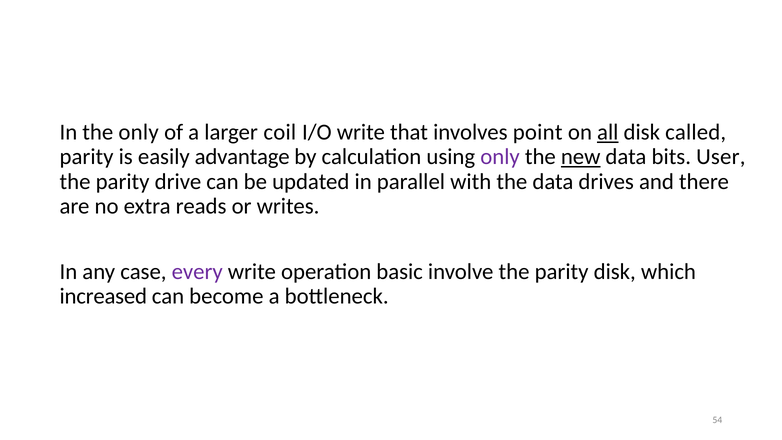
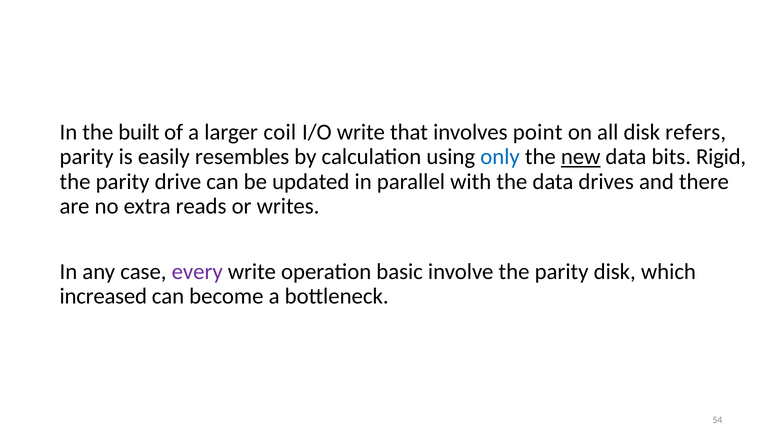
the only: only -> built (139, 132)
all underline: present -> none (608, 132)
called: called -> refers (696, 132)
advantage: advantage -> resembles (242, 157)
only colour: purple -> blue (500, 157)
User: User -> Rigid (721, 157)
